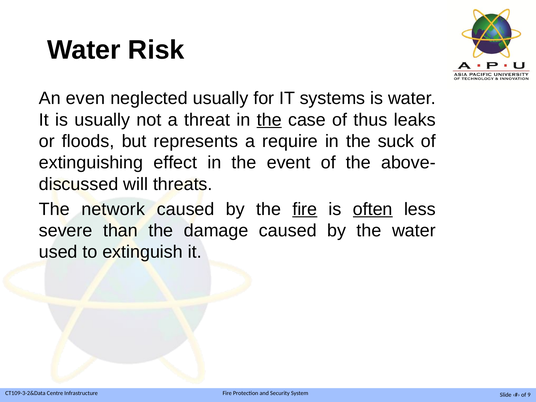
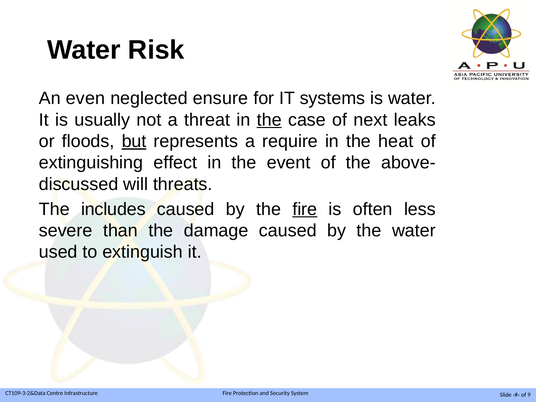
neglected usually: usually -> ensure (221, 98)
thus: thus -> next (371, 120)
but underline: none -> present (134, 141)
suck: suck -> heat (396, 141)
network: network -> includes (113, 209)
often underline: present -> none (373, 209)
